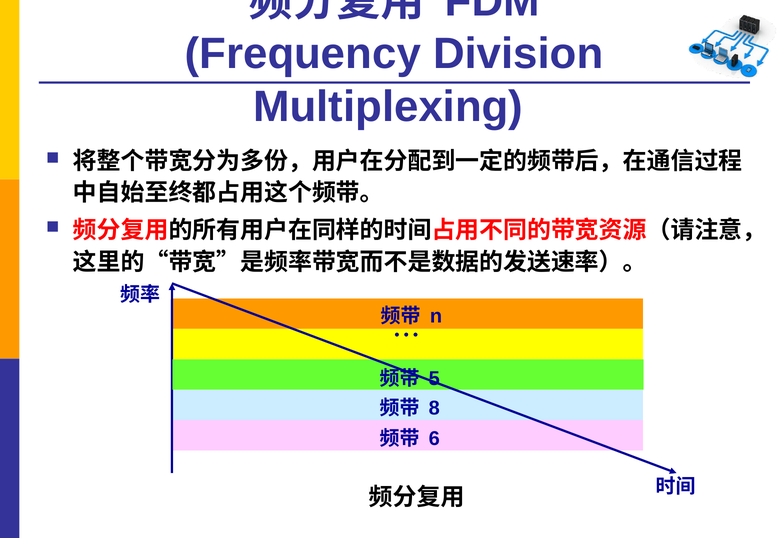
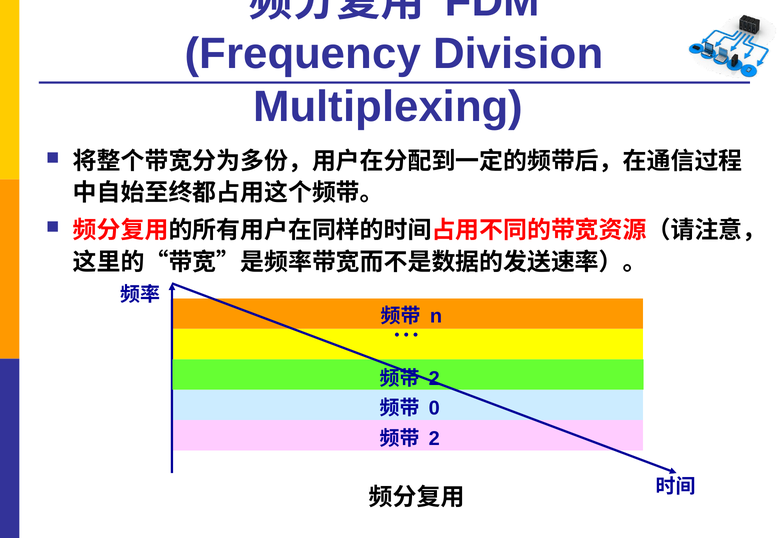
5: 5 -> 2 (434, 378)
8: 8 -> 0 (434, 408)
6: 6 -> 2 (434, 439)
